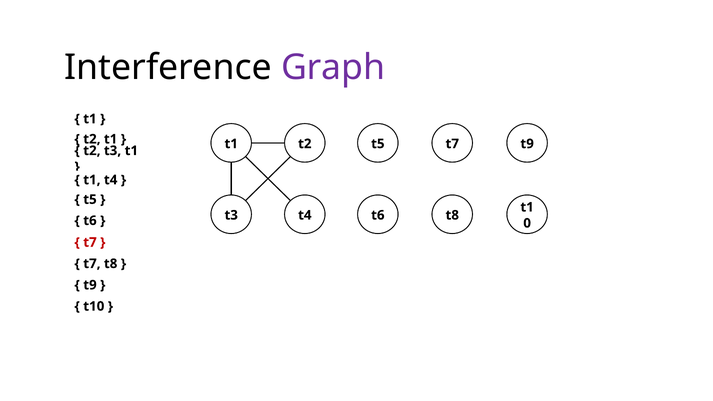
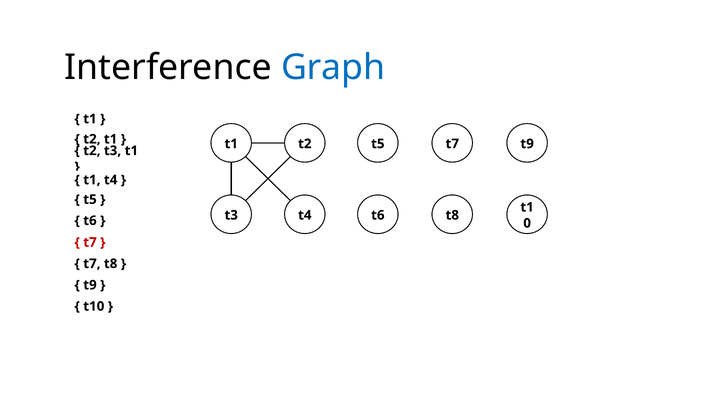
Graph colour: purple -> blue (333, 67)
